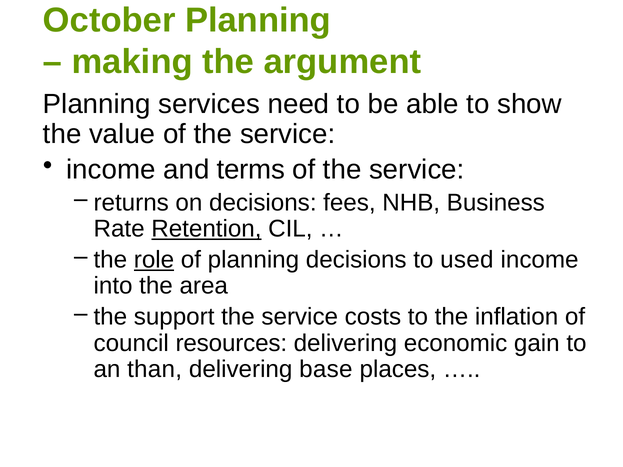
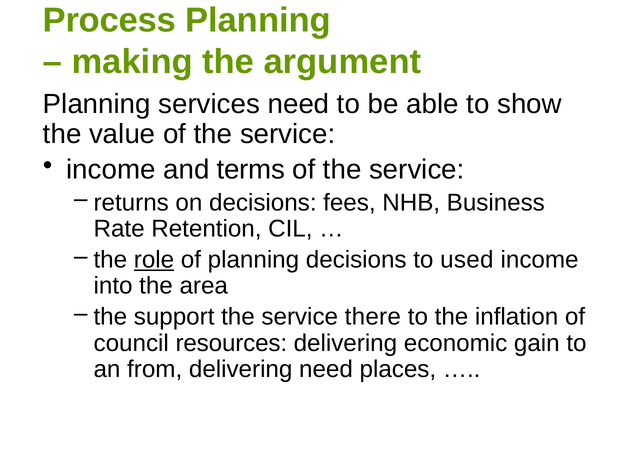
October: October -> Process (109, 21)
Retention underline: present -> none (206, 229)
costs: costs -> there (373, 317)
than: than -> from (155, 369)
delivering base: base -> need (326, 369)
